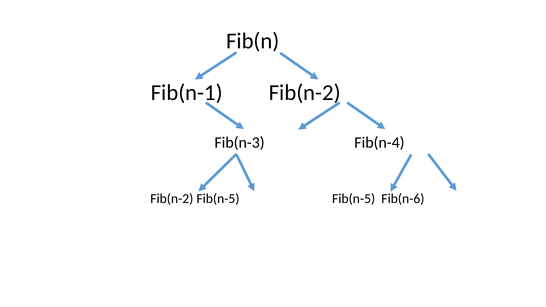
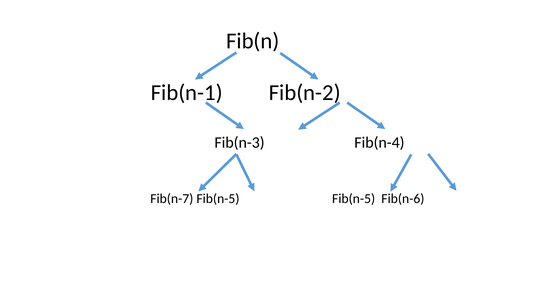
Fib(n-2: Fib(n-2 -> Fib(n-7 (172, 199)
